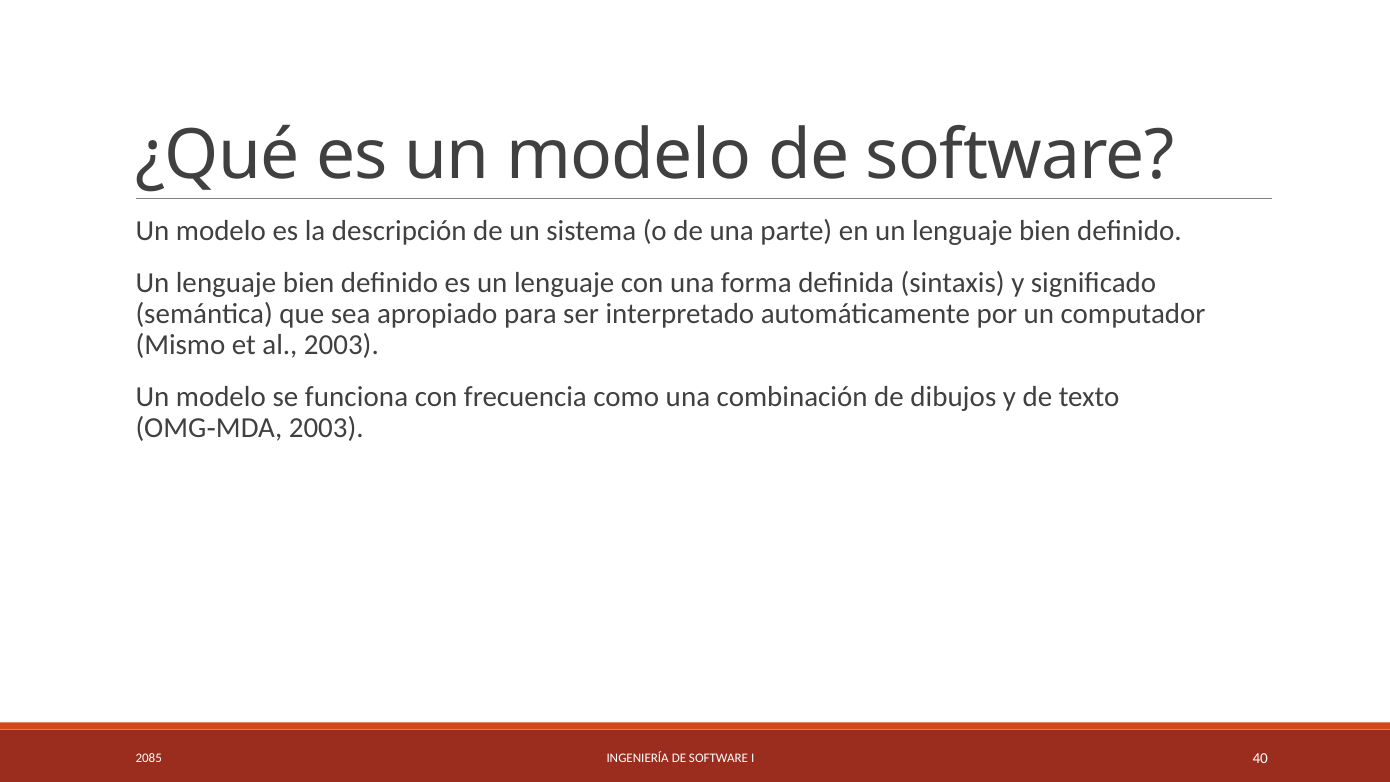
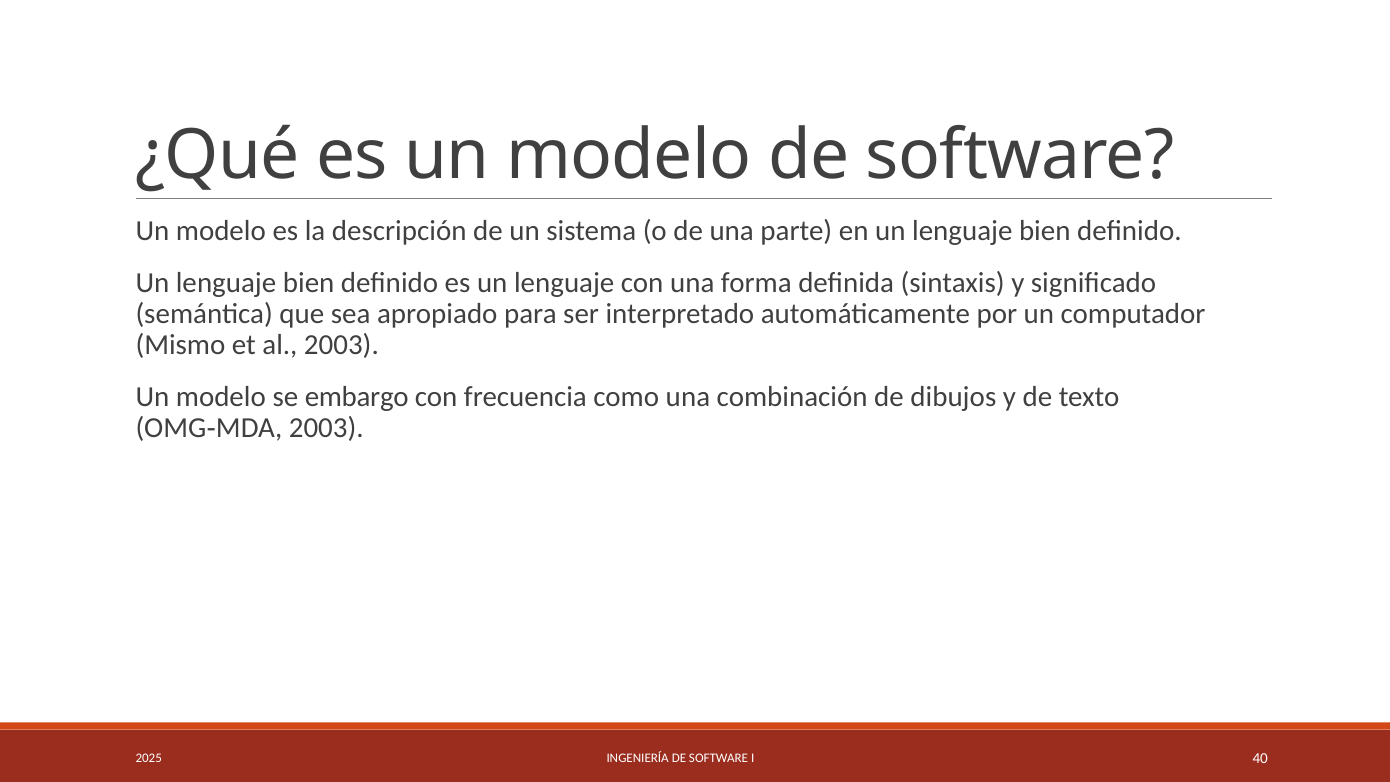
funciona: funciona -> embargo (357, 397)
2085: 2085 -> 2025 (149, 758)
